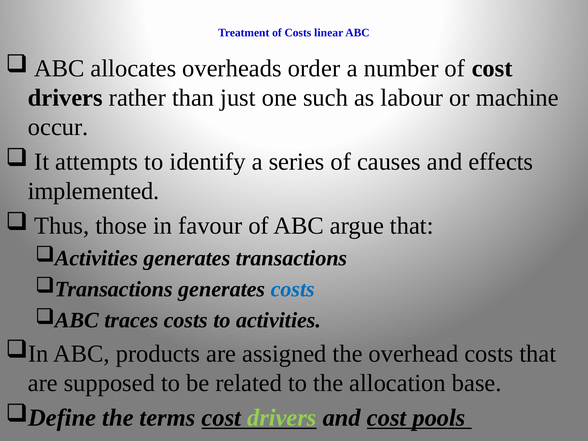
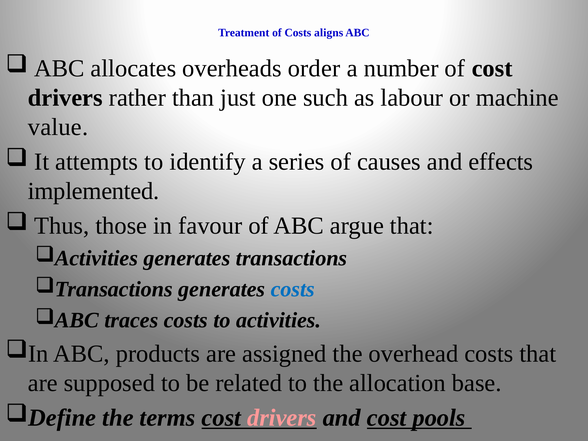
linear: linear -> aligns (329, 33)
occur: occur -> value (58, 127)
drivers colour: light green -> pink (282, 418)
